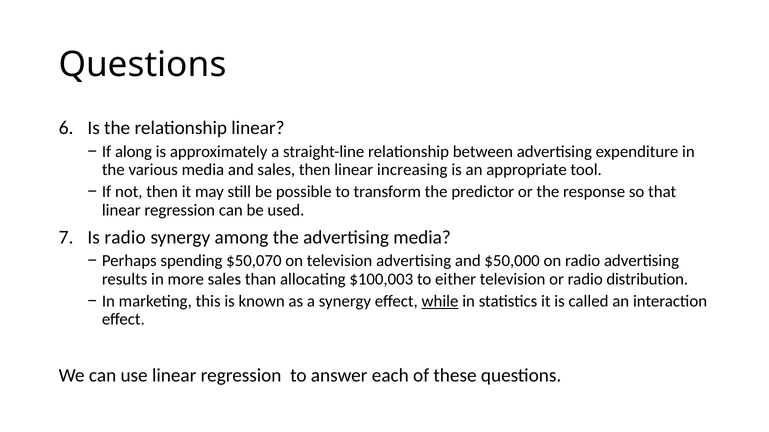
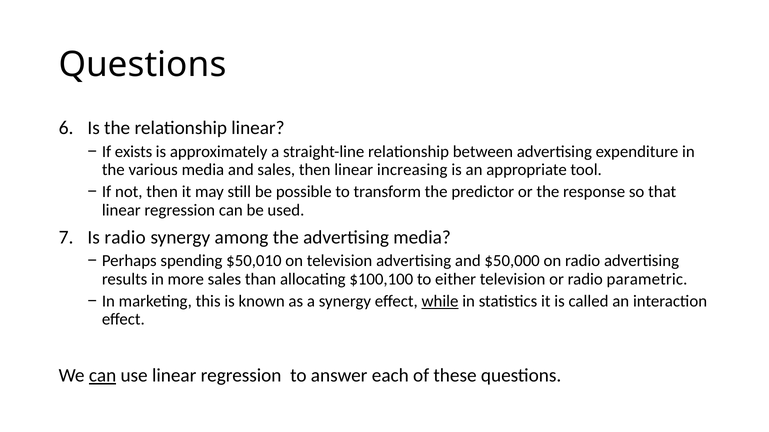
along: along -> exists (134, 152)
$50,070: $50,070 -> $50,010 (254, 261)
$100,003: $100,003 -> $100,100 (381, 279)
distribution: distribution -> parametric (647, 279)
can underline: none -> present (103, 376)
